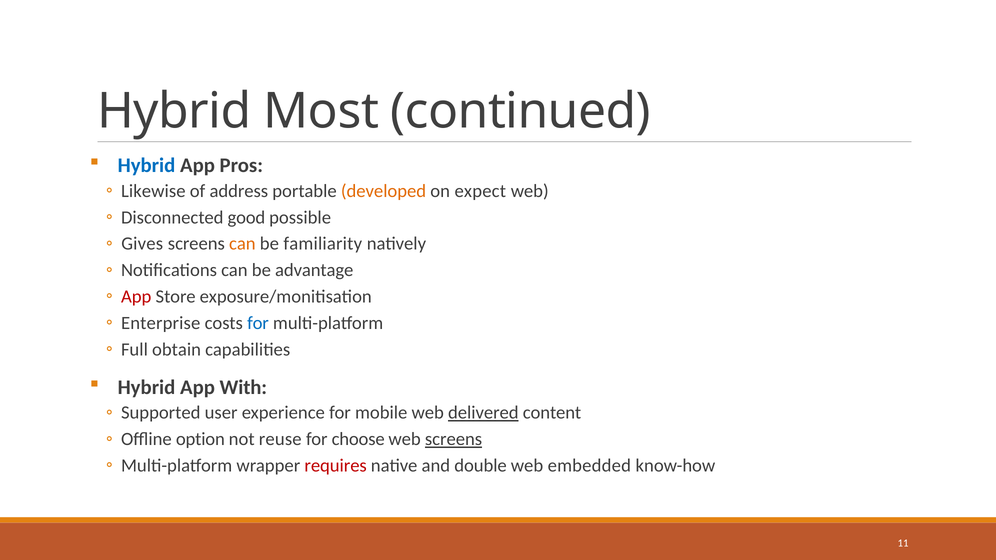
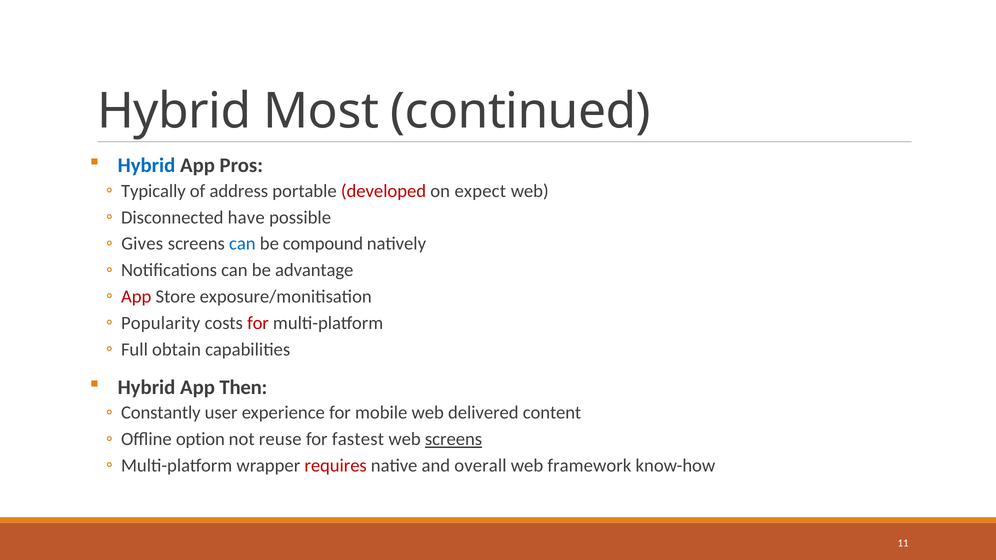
Likewise: Likewise -> Typically (153, 191)
developed colour: orange -> red (384, 191)
good: good -> have (246, 218)
can colour: orange -> blue (242, 244)
familiarity: familiarity -> compound (323, 244)
Enterprise: Enterprise -> Popularity (161, 323)
for colour: blue -> red (258, 323)
With: With -> Then (243, 387)
Supported: Supported -> Constantly (161, 413)
delivered underline: present -> none (483, 413)
choose: choose -> fastest (358, 439)
double: double -> overall (480, 466)
embedded: embedded -> framework (589, 466)
